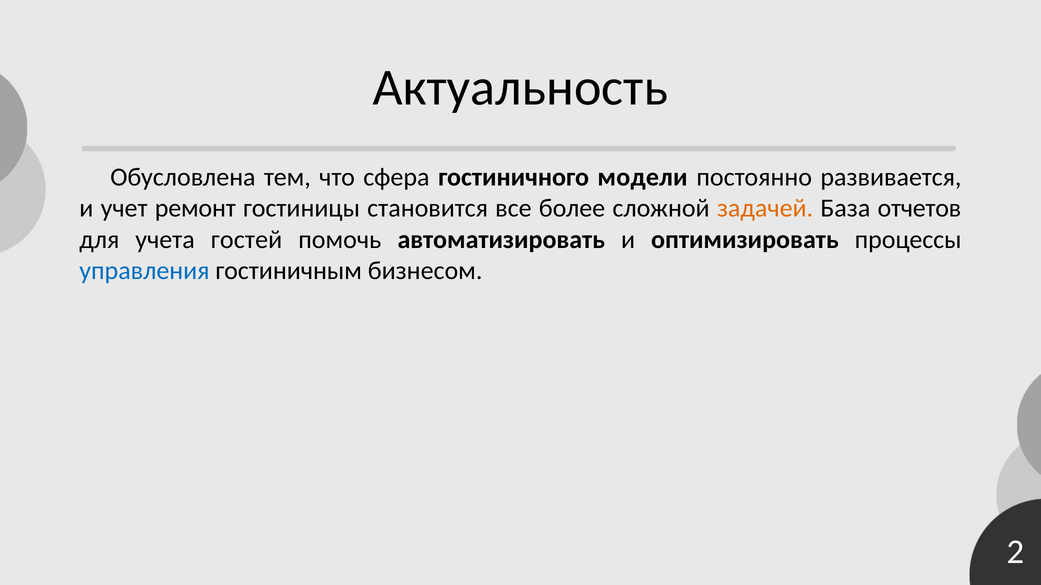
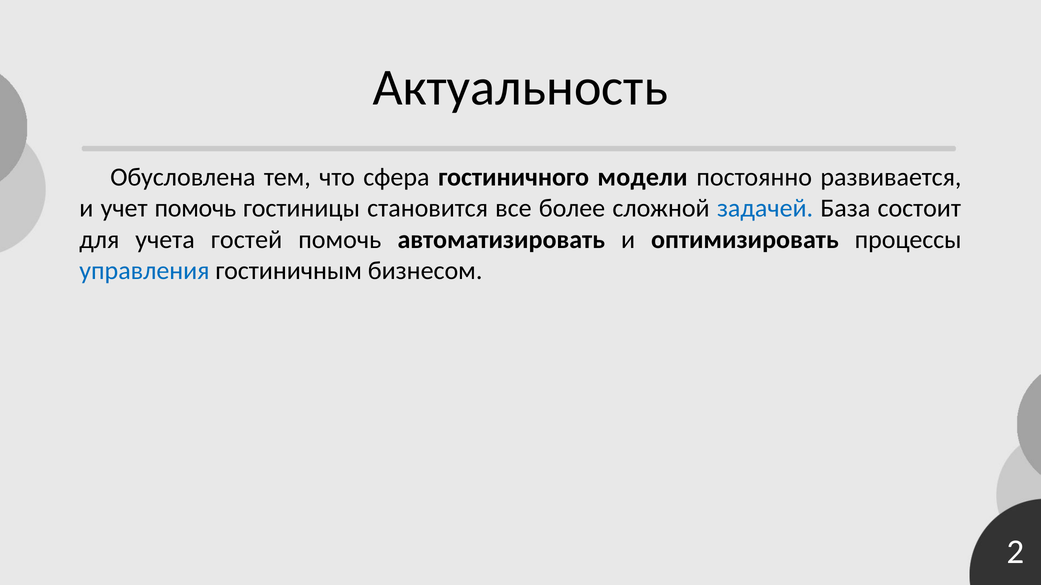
учет ремонт: ремонт -> помочь (195, 208)
задачей colour: orange -> blue (765, 208)
отчетов: отчетов -> состоит (919, 208)
